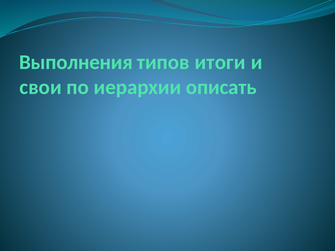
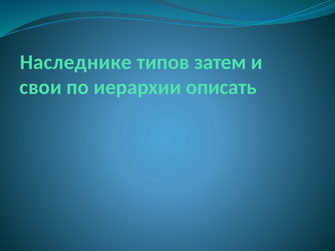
Выполнения: Выполнения -> Наследнике (76, 62)
итоги: итоги -> затем (220, 62)
